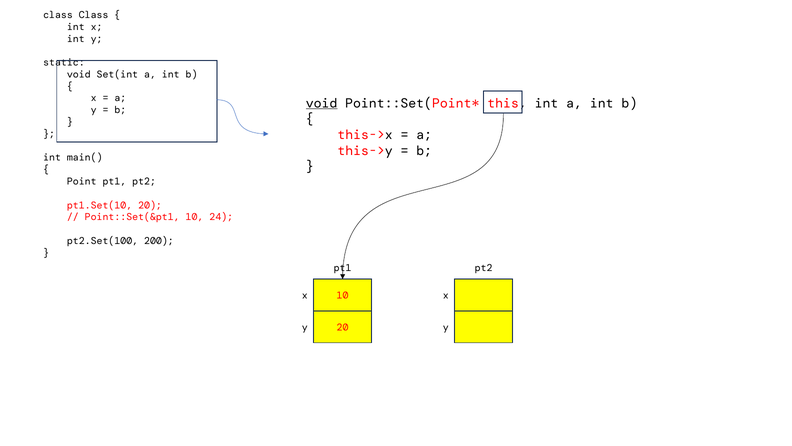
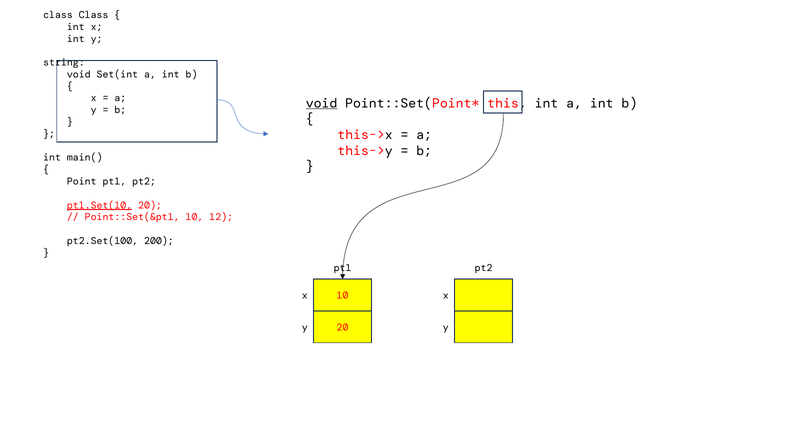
static: static -> string (64, 62)
pt1.Set(10 underline: none -> present (100, 205)
24: 24 -> 12 (221, 217)
